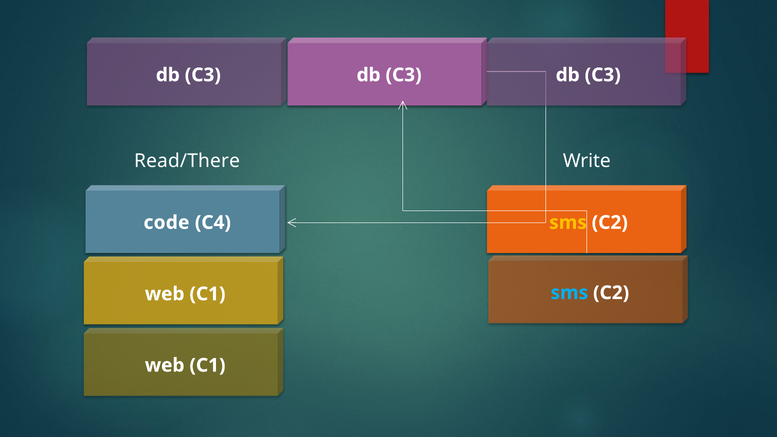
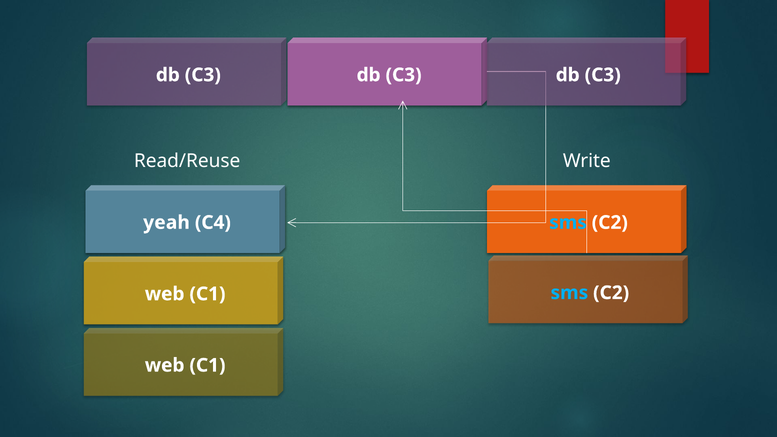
Read/There: Read/There -> Read/Reuse (187, 161)
code: code -> yeah (167, 223)
sms colour: yellow -> light blue (568, 223)
